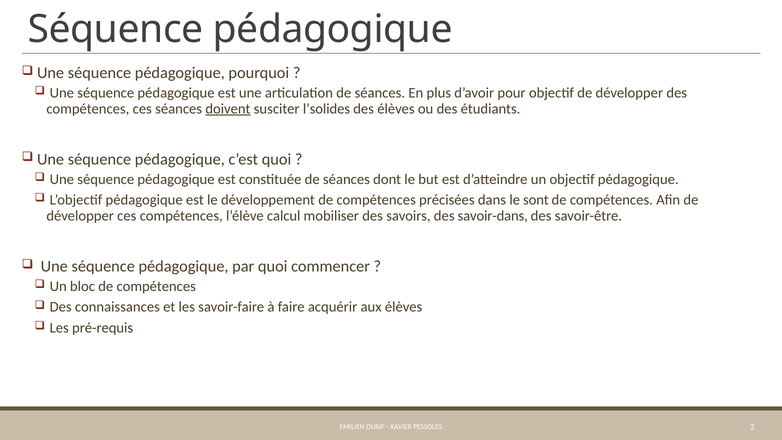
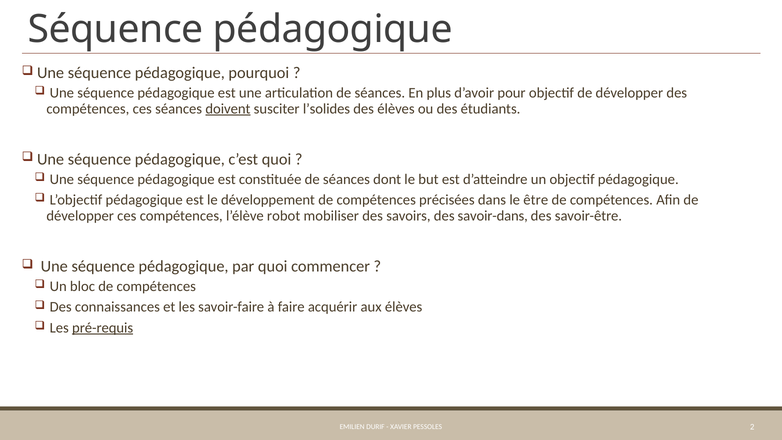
sont: sont -> être (536, 200)
calcul: calcul -> robot (284, 216)
pré-requis underline: none -> present (103, 328)
